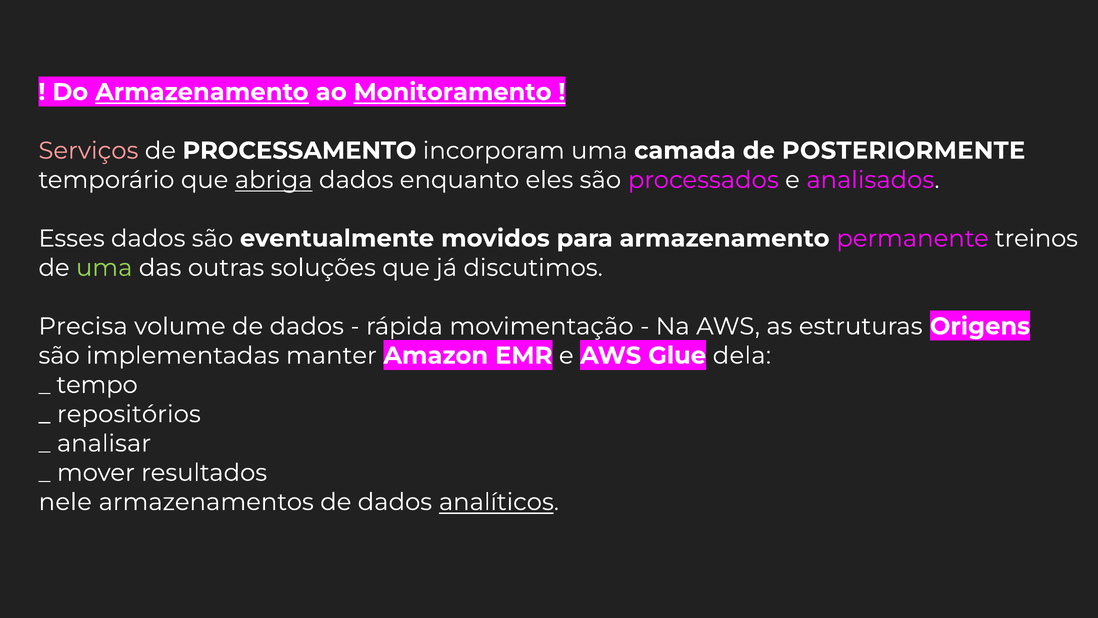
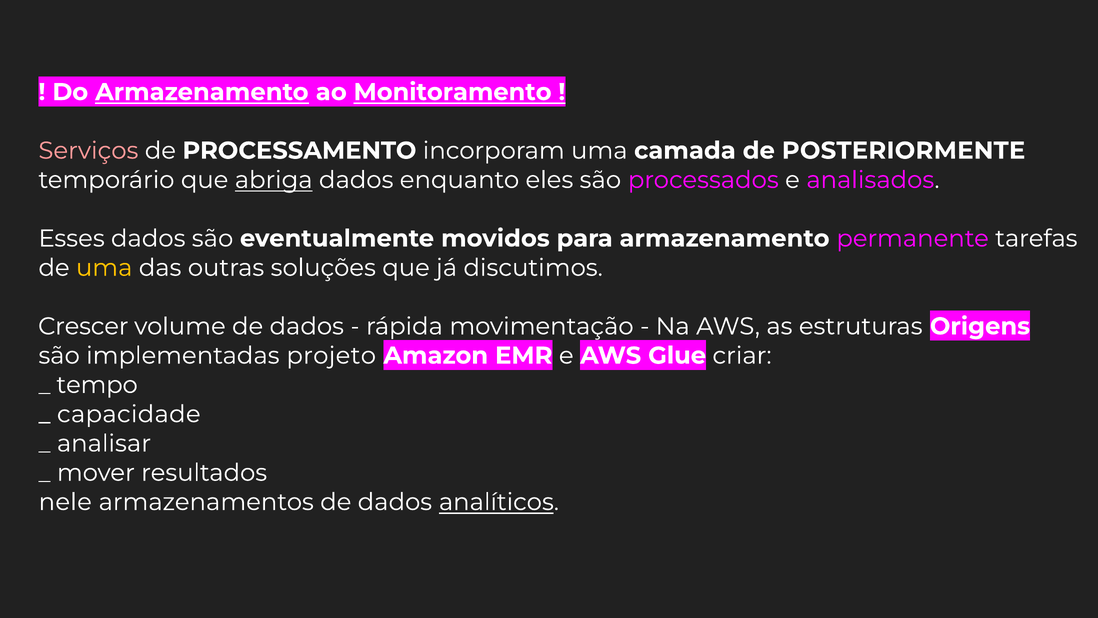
treinos: treinos -> tarefas (1036, 238)
uma colour: light green -> yellow (104, 268)
Precisa: Precisa -> Crescer (83, 326)
manter: manter -> projeto (331, 355)
dela: dela -> criar (742, 355)
repositórios: repositórios -> capacidade (129, 414)
